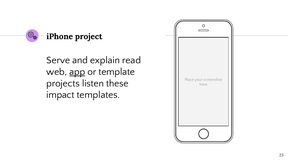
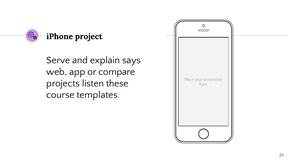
read: read -> says (131, 60)
app underline: present -> none (77, 72)
template: template -> compare (117, 72)
impact: impact -> course (60, 95)
